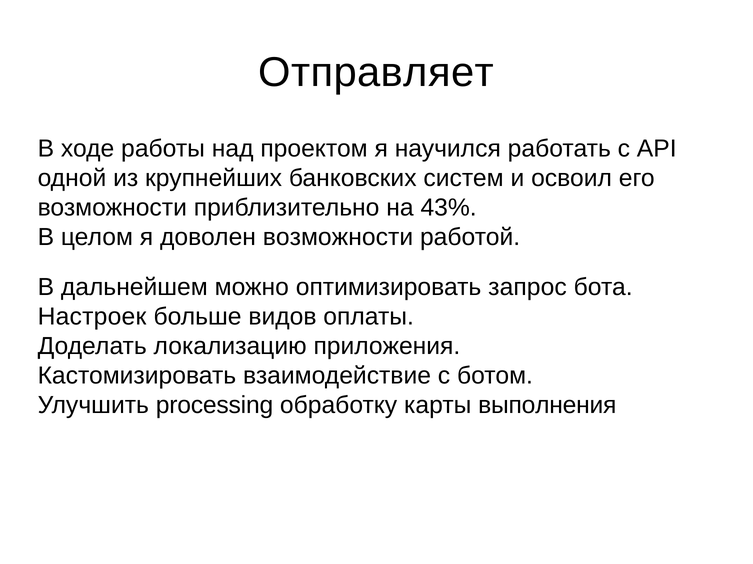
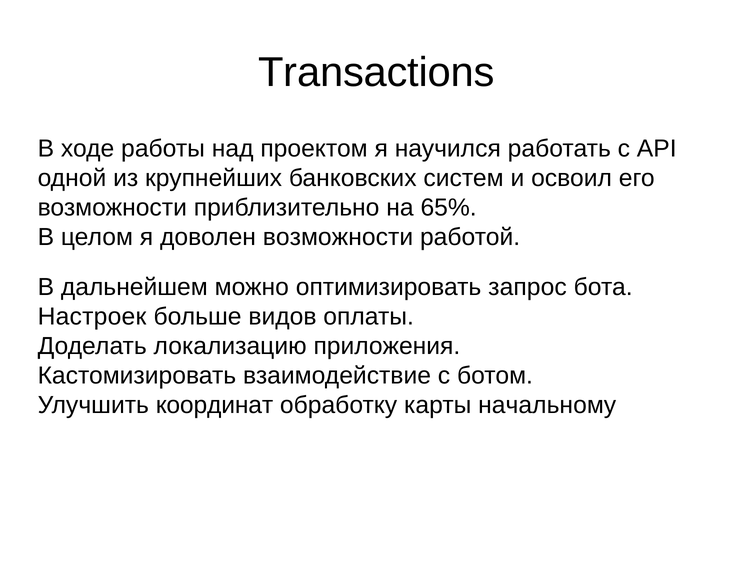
Отправляет: Отправляет -> Transactions (376, 73)
43%: 43% -> 65% (449, 208)
processing: processing -> координат (214, 406)
выполнения: выполнения -> начальному (547, 406)
